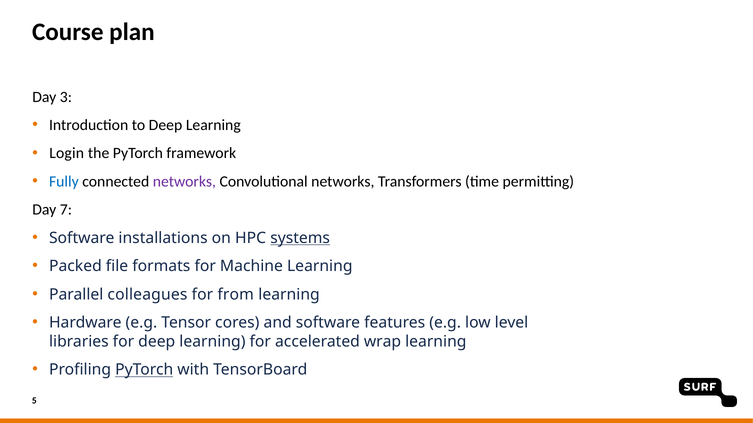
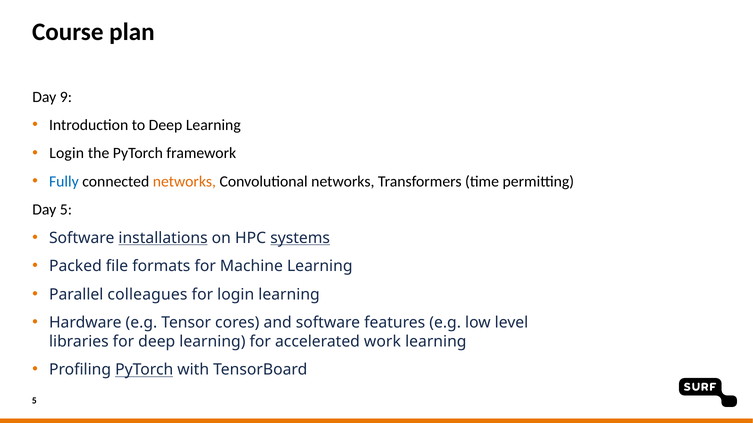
3: 3 -> 9 (66, 97)
networks colour: purple -> orange (184, 182)
Day 7: 7 -> 5 (66, 210)
installations underline: none -> present (163, 238)
for from: from -> login (236, 295)
wrap: wrap -> work (382, 342)
